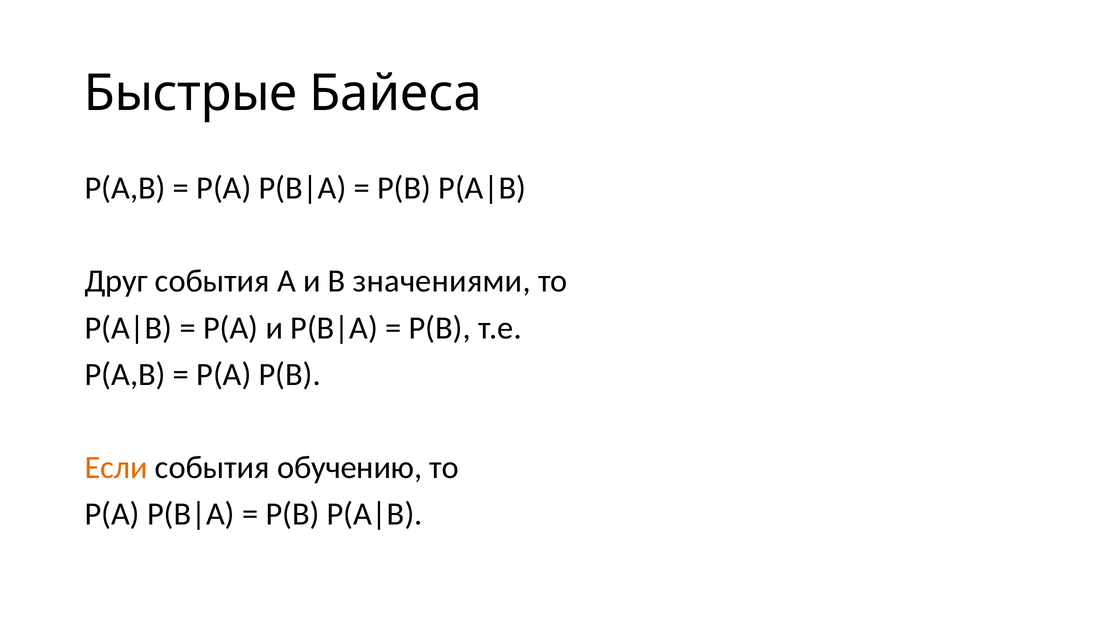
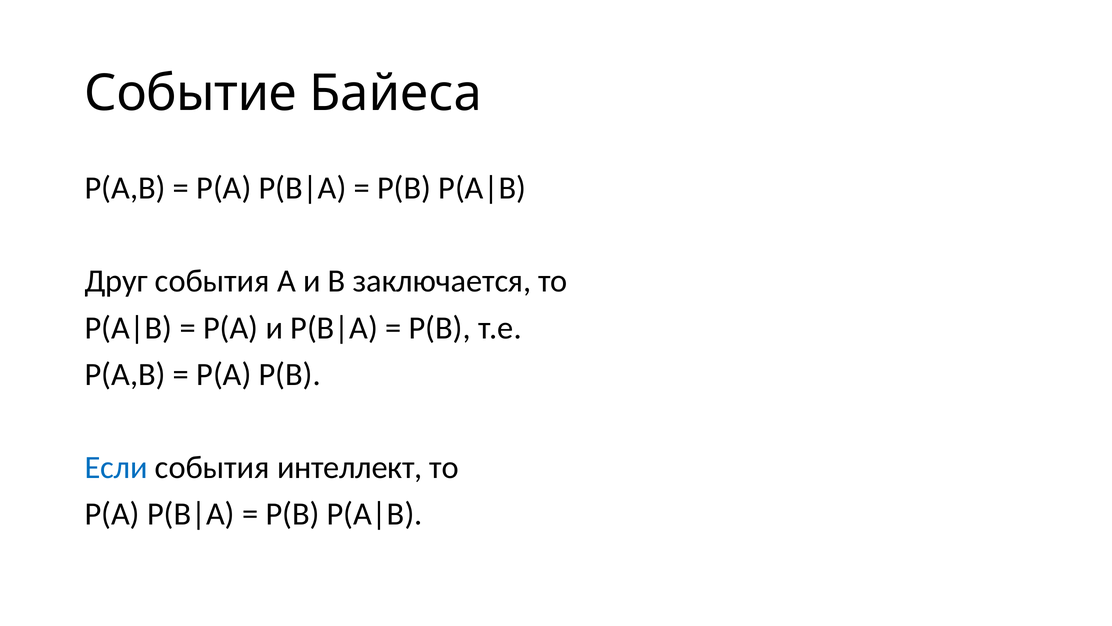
Быстрые: Быстрые -> Событие (191, 93)
значениями: значениями -> заключается (442, 281)
Если colour: orange -> blue (116, 467)
обучению: обучению -> интеллект (350, 467)
